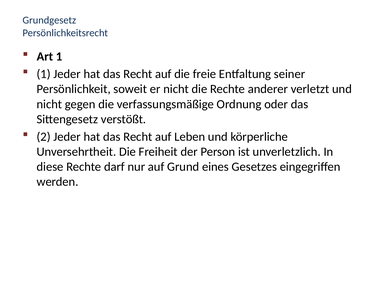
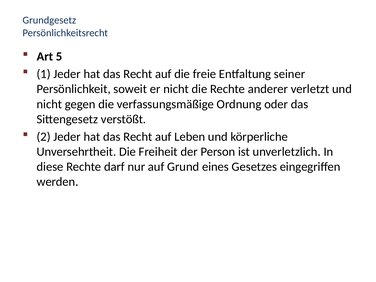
Art 1: 1 -> 5 (59, 57)
